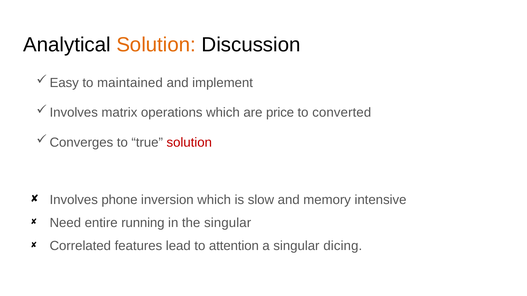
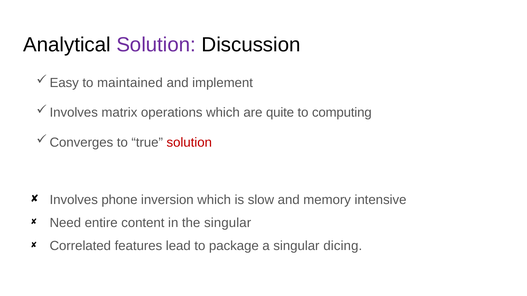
Solution colour: orange -> purple (156, 45)
price: price -> quite (280, 113)
converted: converted -> computing (342, 113)
running: running -> content (143, 223)
attention: attention -> package (234, 246)
